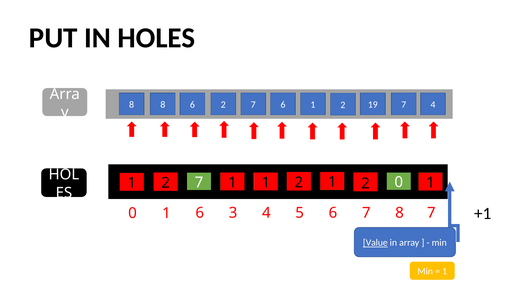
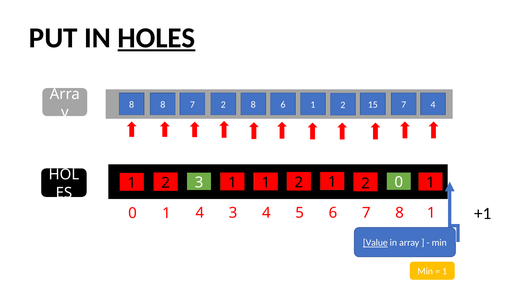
HOLES underline: none -> present (156, 38)
8 6: 6 -> 7 (192, 105)
2 7: 7 -> 8 (253, 105)
19: 19 -> 15 (373, 105)
7: 7 -> 3 (199, 183)
1 6: 6 -> 4 (200, 213)
8 7: 7 -> 1 (431, 213)
